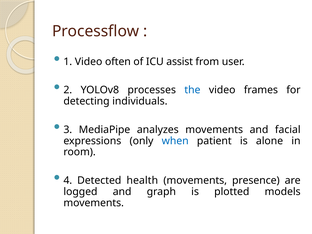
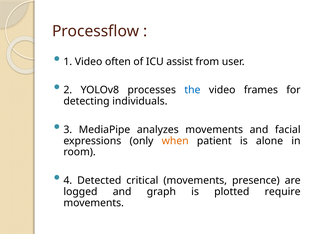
when colour: blue -> orange (175, 141)
health: health -> critical (142, 180)
models: models -> require (283, 192)
